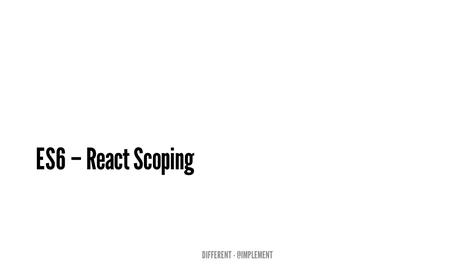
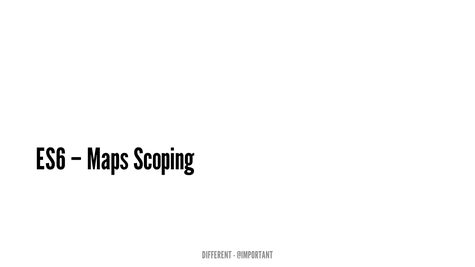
React: React -> Maps (108, 160)
@IMPLEMENT: @IMPLEMENT -> @IMPORTANT (255, 255)
